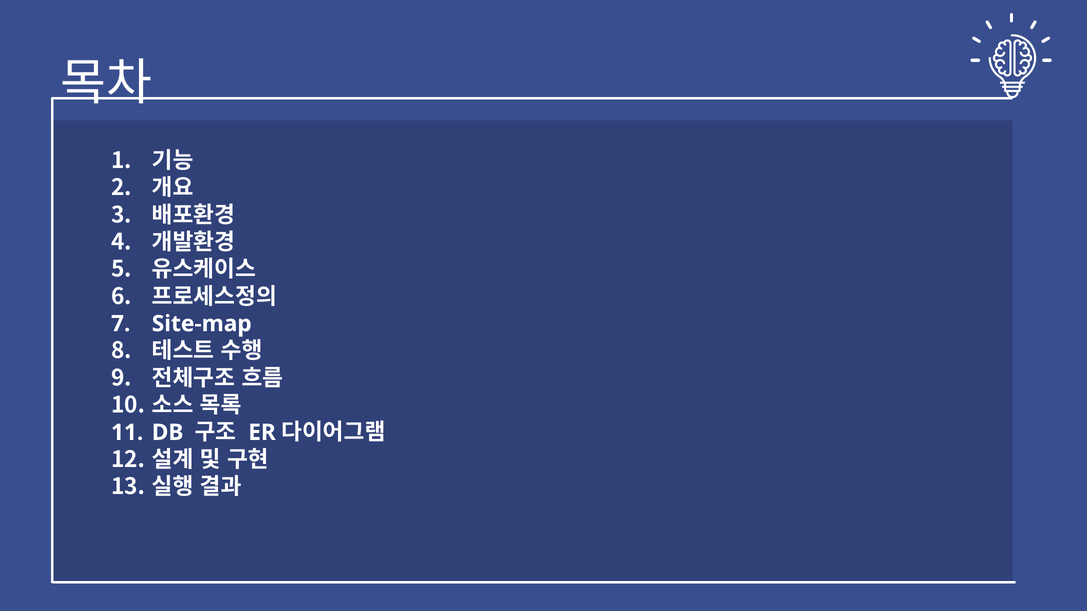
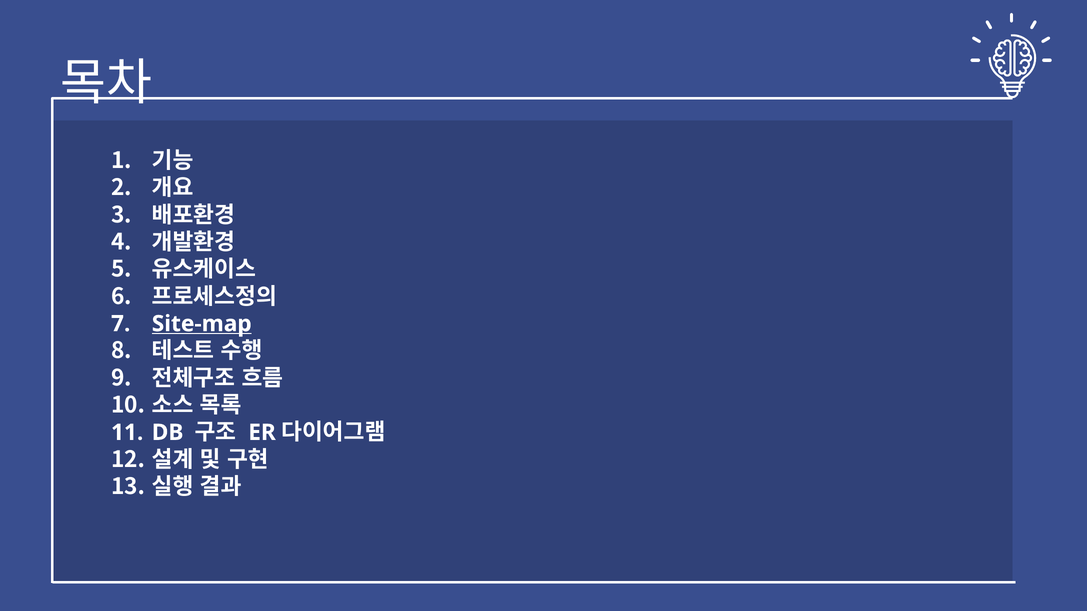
Site-map underline: none -> present (202, 324)
